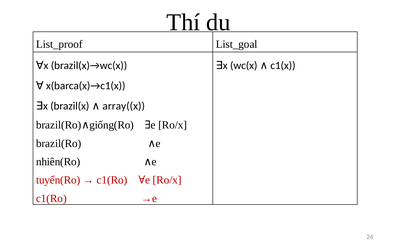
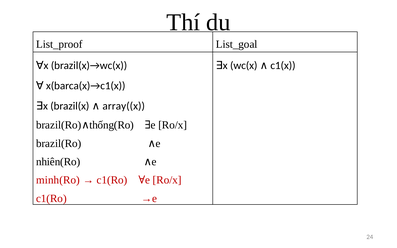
giống(Ro: giống(Ro -> thống(Ro (112, 125)
tuyển(Ro: tuyển(Ro -> minh(Ro (58, 180)
